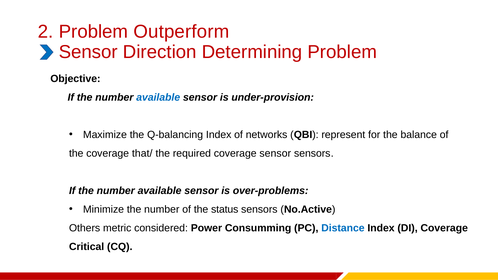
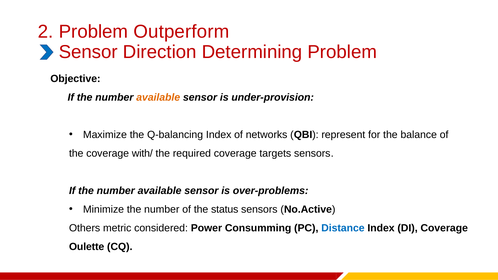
available colour: blue -> orange (158, 97)
that/: that/ -> with/ (142, 153)
coverage sensor: sensor -> targets (275, 153)
Critical: Critical -> Oulette (87, 247)
